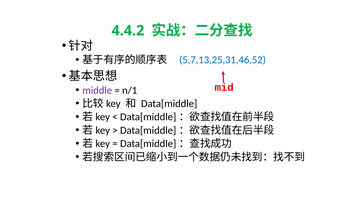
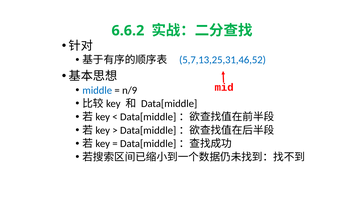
4.4.2: 4.4.2 -> 6.6.2 (128, 31)
middle colour: purple -> blue (97, 90)
n/1: n/1 -> n/9 (130, 90)
